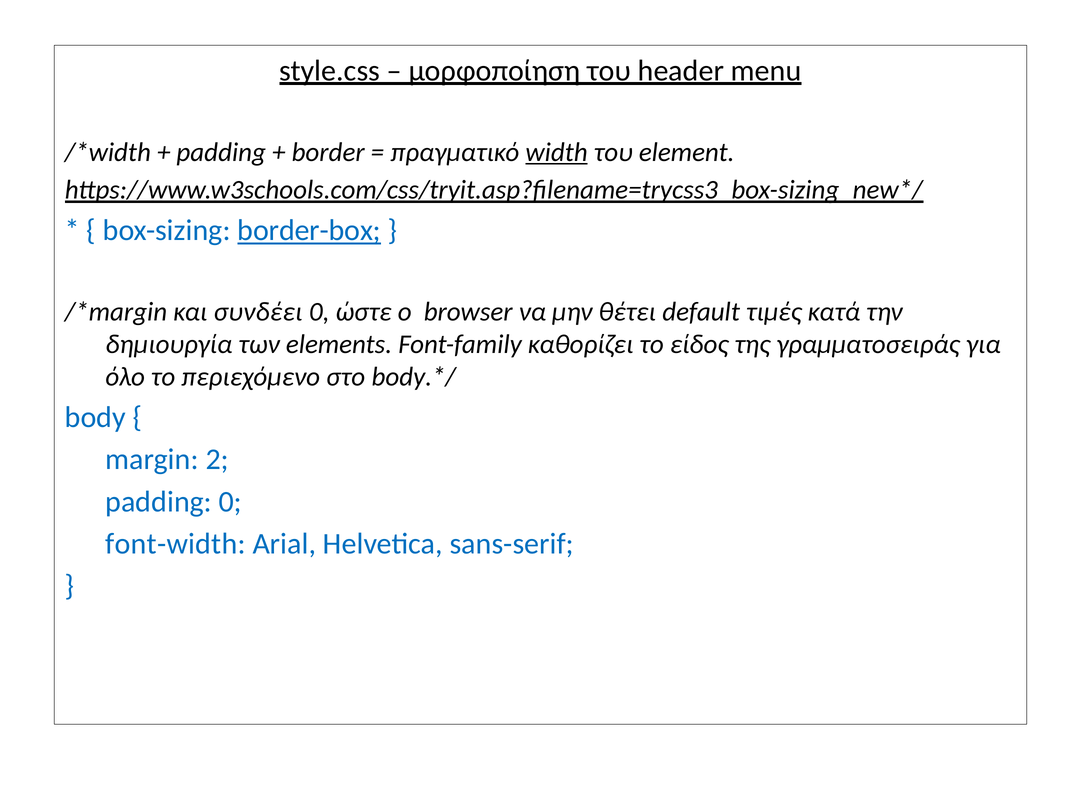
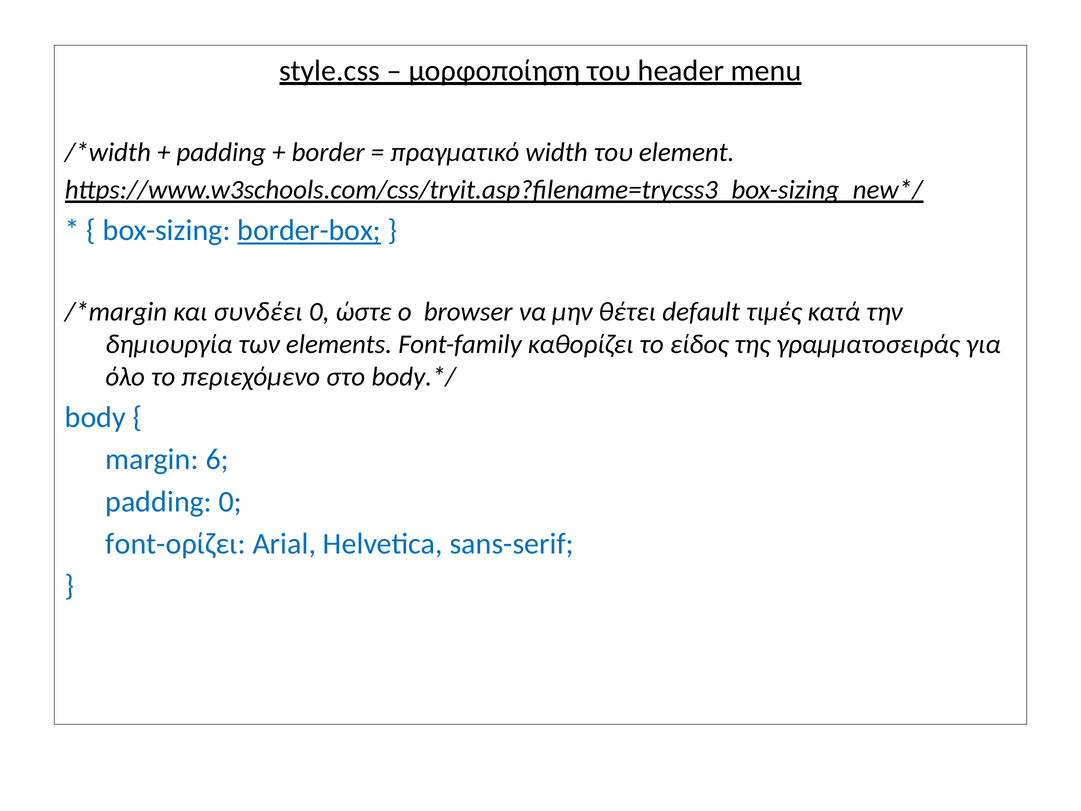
width underline: present -> none (557, 152)
2: 2 -> 6 (217, 459)
font-width: font-width -> font-ορίζει (176, 544)
